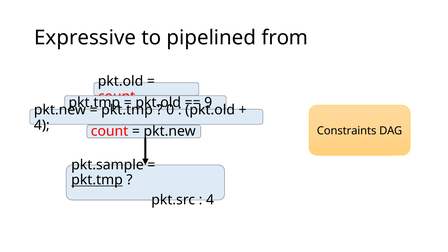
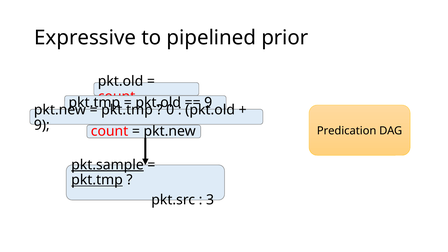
from: from -> prior (285, 38)
4: 4 -> 9 (42, 125)
Constraints: Constraints -> Predication (347, 131)
pkt.sample underline: none -> present (108, 165)
4: 4 -> 3 (210, 200)
